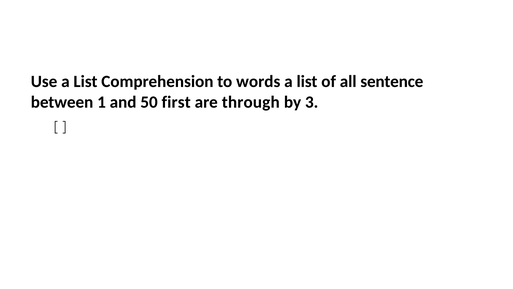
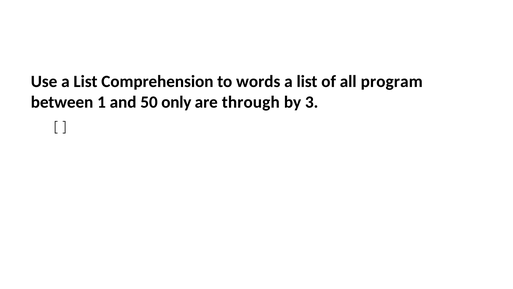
sentence: sentence -> program (392, 81)
first: first -> only (176, 102)
